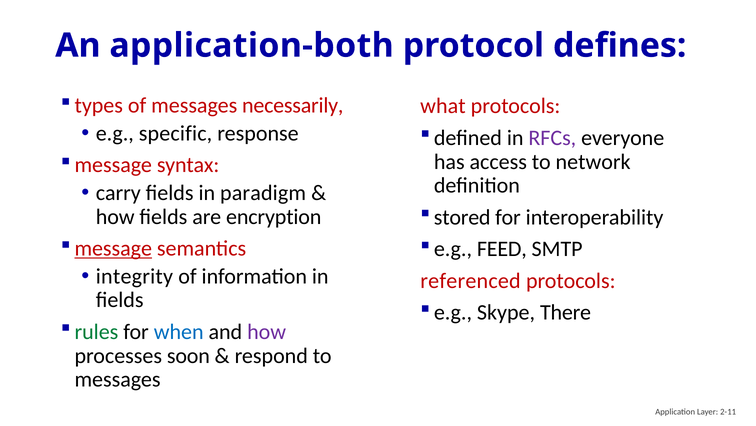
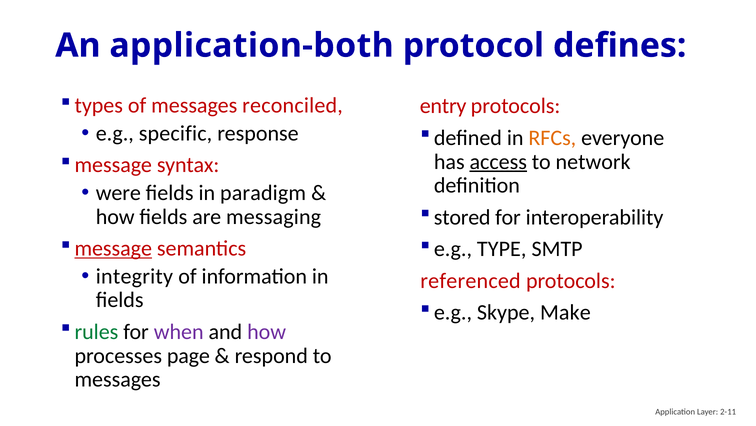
necessarily: necessarily -> reconciled (293, 105)
what: what -> entry (443, 106)
RFCs colour: purple -> orange (552, 138)
access underline: none -> present (498, 162)
carry: carry -> were (118, 193)
encryption: encryption -> messaging (274, 216)
FEED: FEED -> TYPE (502, 249)
There: There -> Make (565, 312)
when colour: blue -> purple (179, 331)
soon: soon -> page (188, 355)
